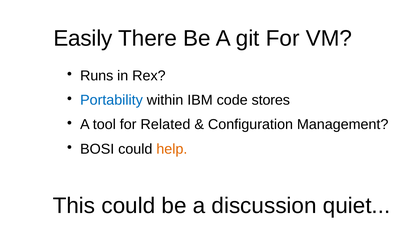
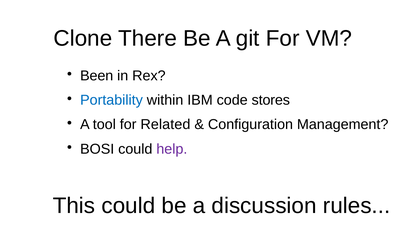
Easily: Easily -> Clone (83, 38)
Runs: Runs -> Been (97, 76)
help colour: orange -> purple (172, 149)
quiet: quiet -> rules (357, 206)
